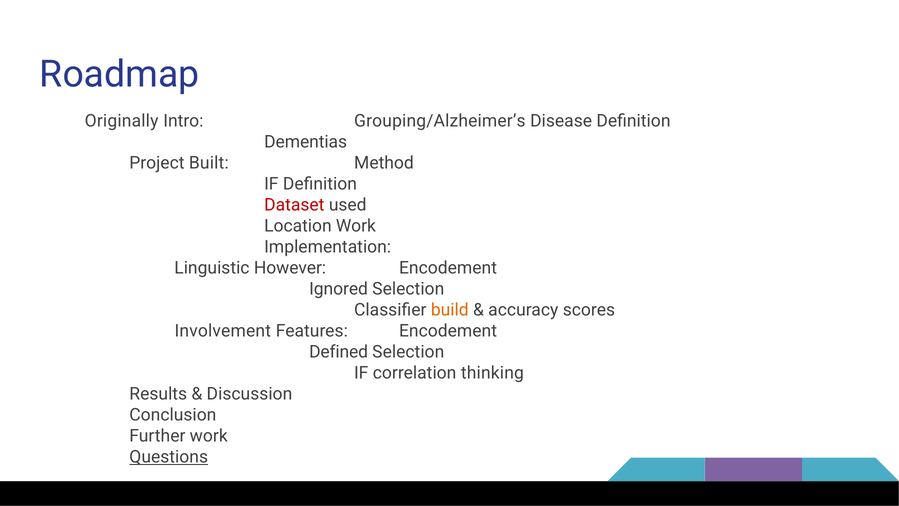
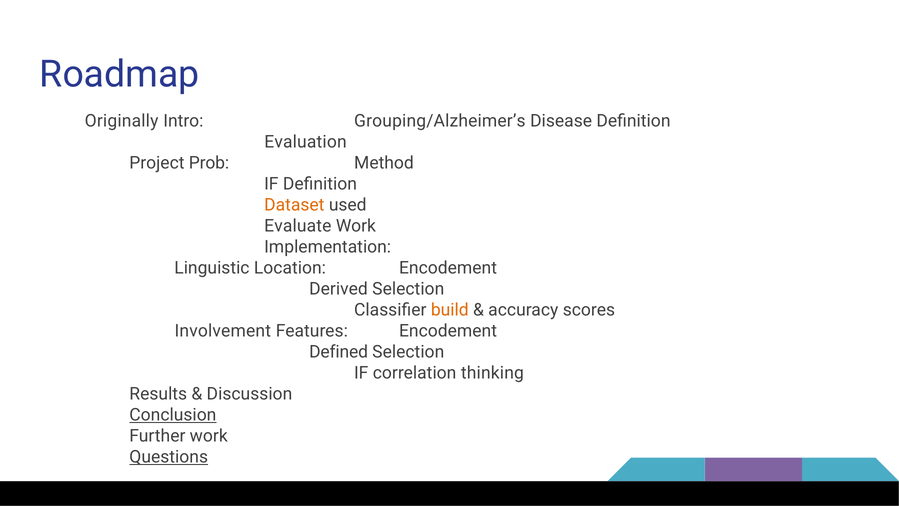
Dementias: Dementias -> Evaluation (305, 142)
Built: Built -> Prob (209, 163)
Dataset colour: red -> orange (294, 205)
Location: Location -> Evaluate (298, 226)
However: However -> Location (290, 268)
Ignored: Ignored -> Derived (339, 289)
Conclusion underline: none -> present (173, 415)
